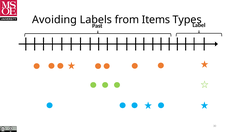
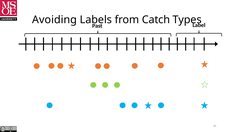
Items: Items -> Catch (156, 20)
